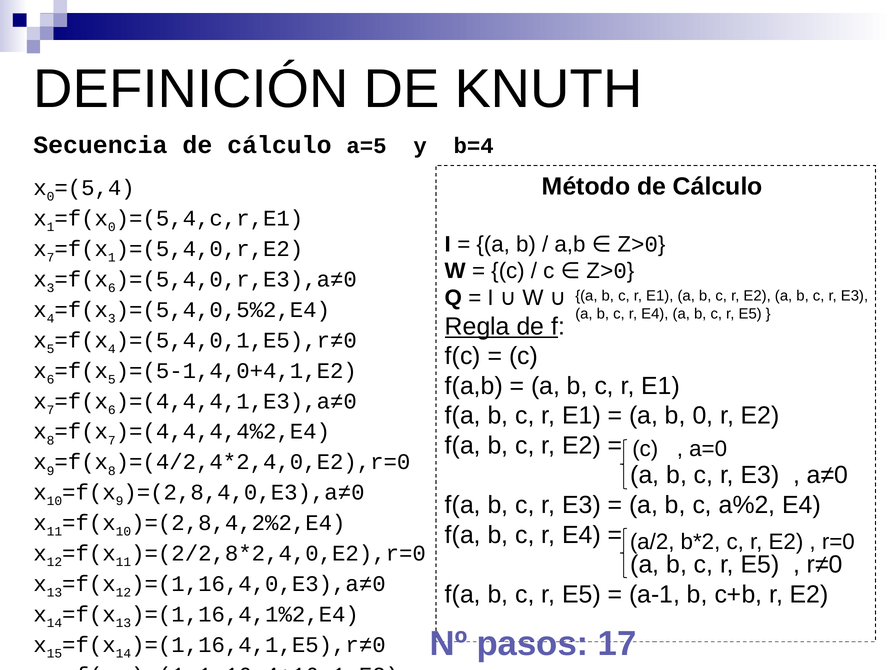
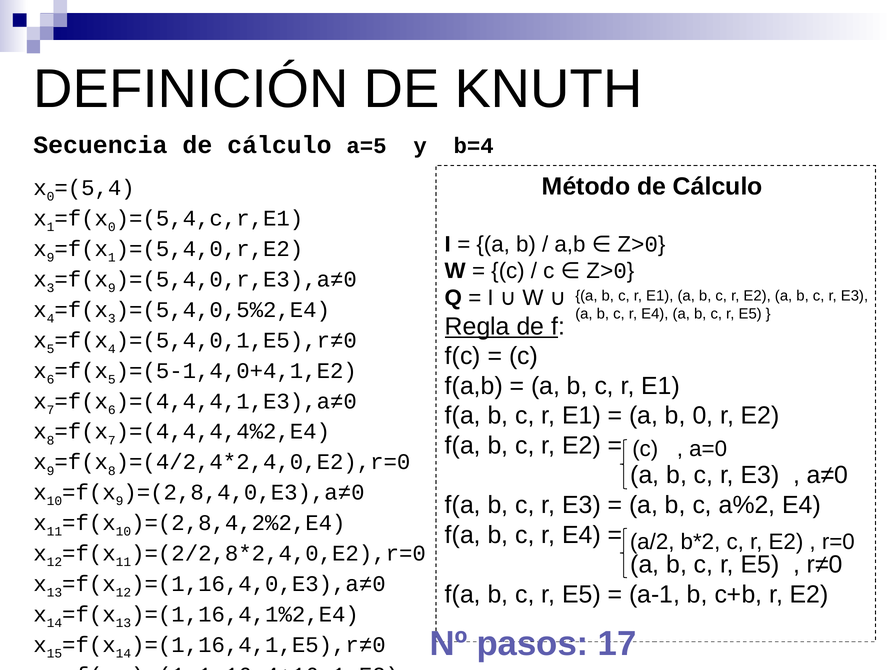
7: 7 -> 9 (51, 257)
6: 6 -> 9 (112, 288)
